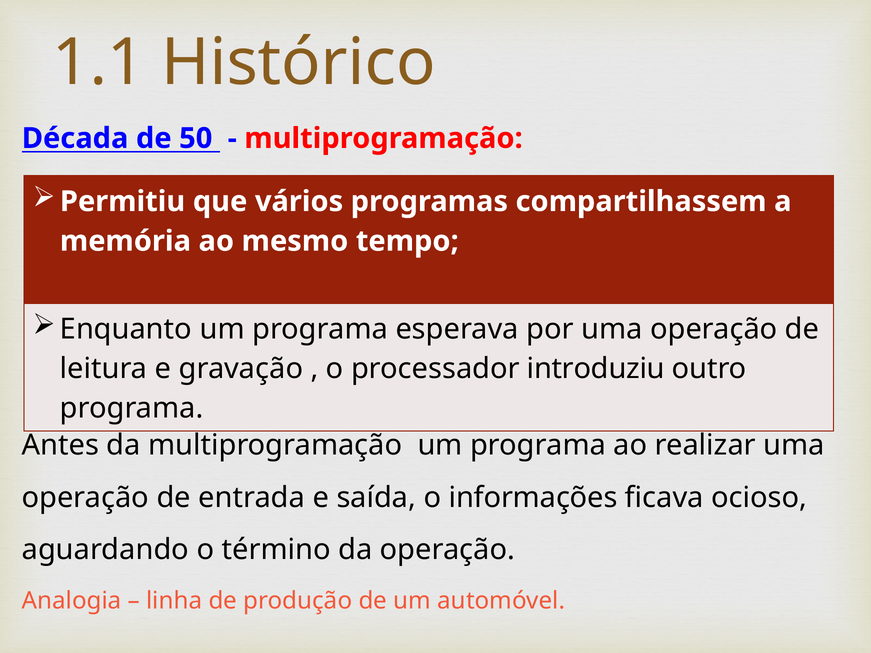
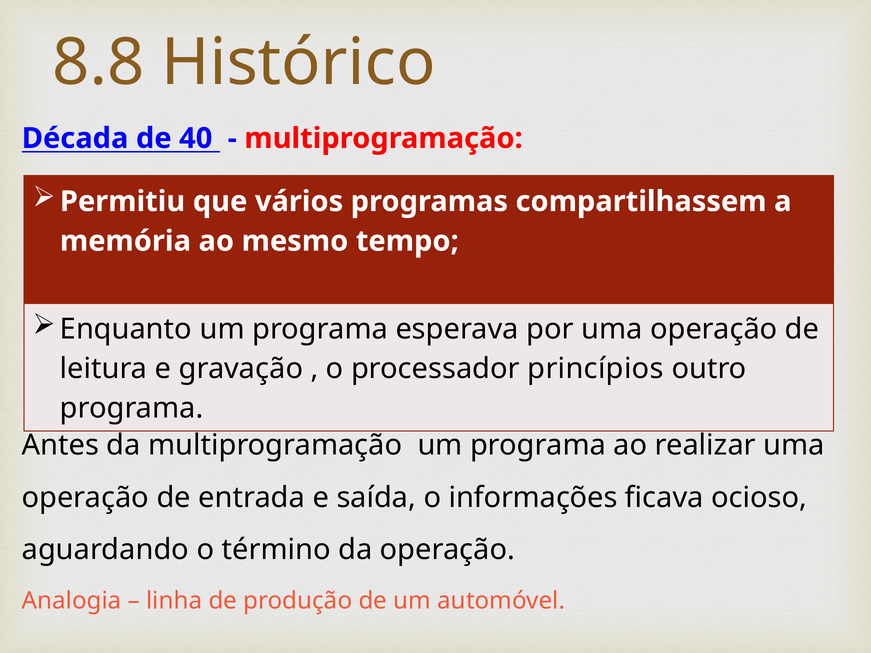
1.1: 1.1 -> 8.8 (98, 63)
50: 50 -> 40 (196, 138)
introduziu: introduziu -> princípios (596, 369)
